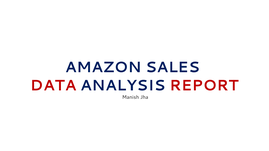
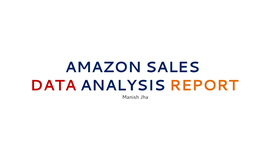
REPORT colour: red -> orange (204, 86)
